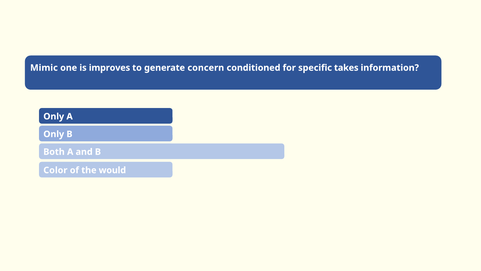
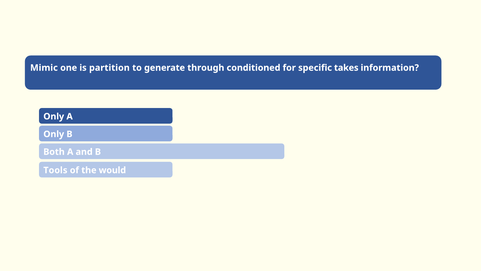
improves: improves -> partition (109, 68)
concern: concern -> through (206, 68)
Color: Color -> Tools (55, 170)
